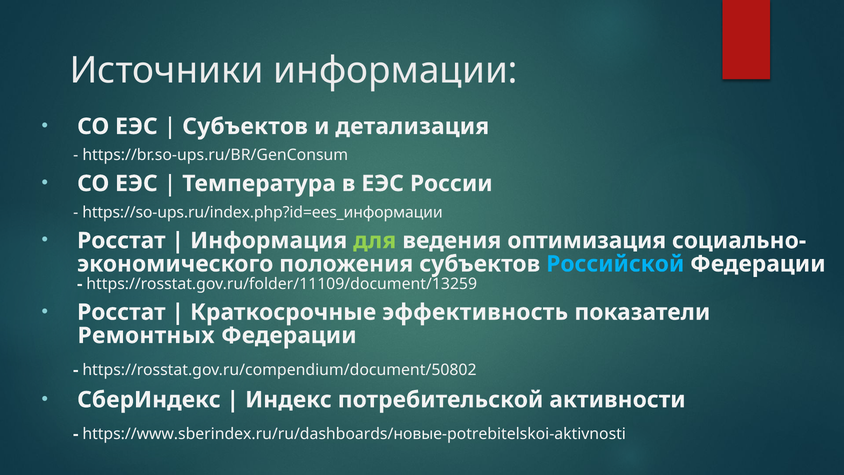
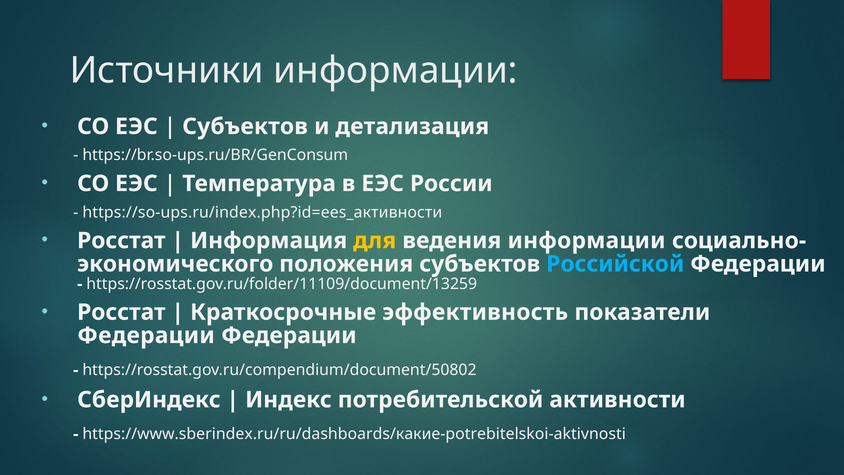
https://so-ups.ru/index.php?id=ees_информации: https://so-ups.ru/index.php?id=ees_информации -> https://so-ups.ru/index.php?id=ees_активности (262, 212)
для colour: light green -> yellow (375, 241)
ведения оптимизация: оптимизация -> информации (587, 241)
Ремонтных: Ремонтных -> Федерации (146, 335)
https://www.sberindex.ru/ru/dashboards/новые-potrebitelskoi-aktivnosti: https://www.sberindex.ru/ru/dashboards/новые-potrebitelskoi-aktivnosti -> https://www.sberindex.ru/ru/dashboards/какие-potrebitelskoi-aktivnosti (354, 434)
